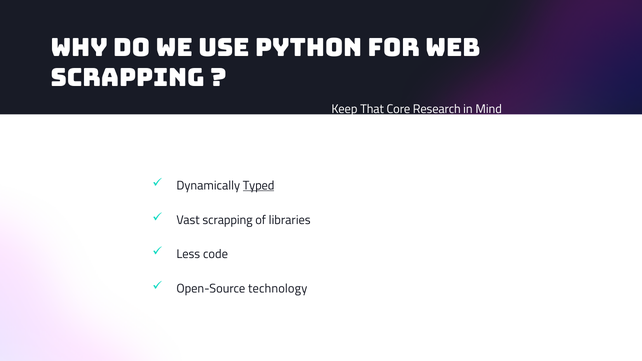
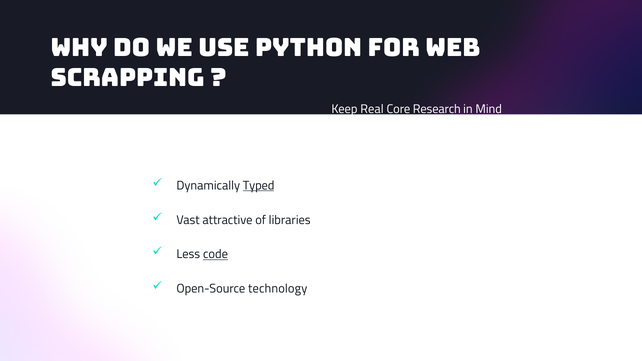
That: That -> Real (372, 109)
Vast scrapping: scrapping -> attractive (228, 220)
code underline: none -> present (215, 254)
